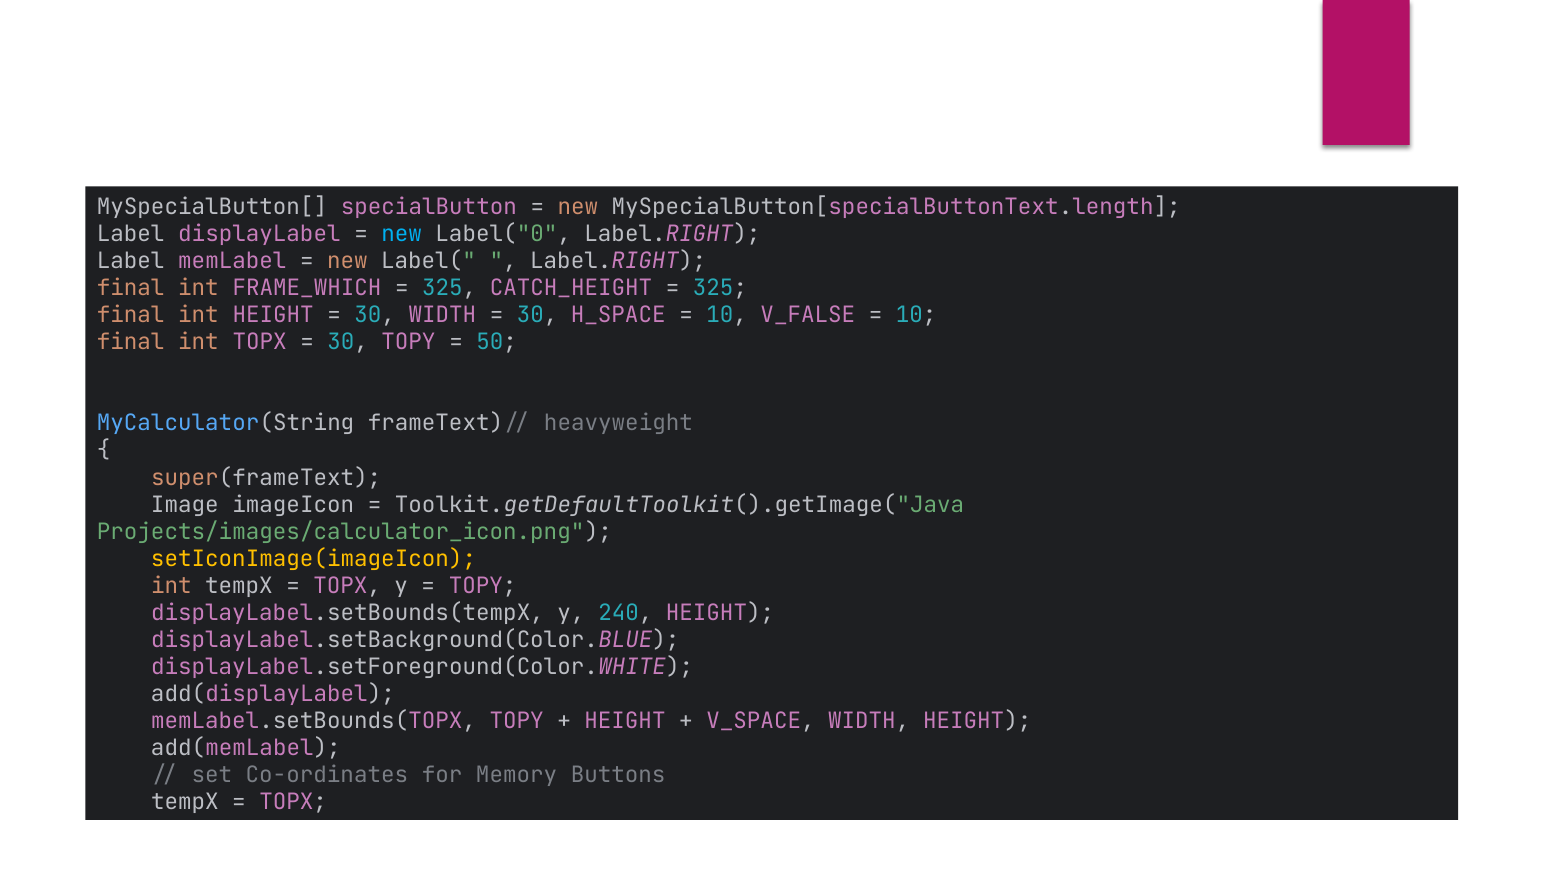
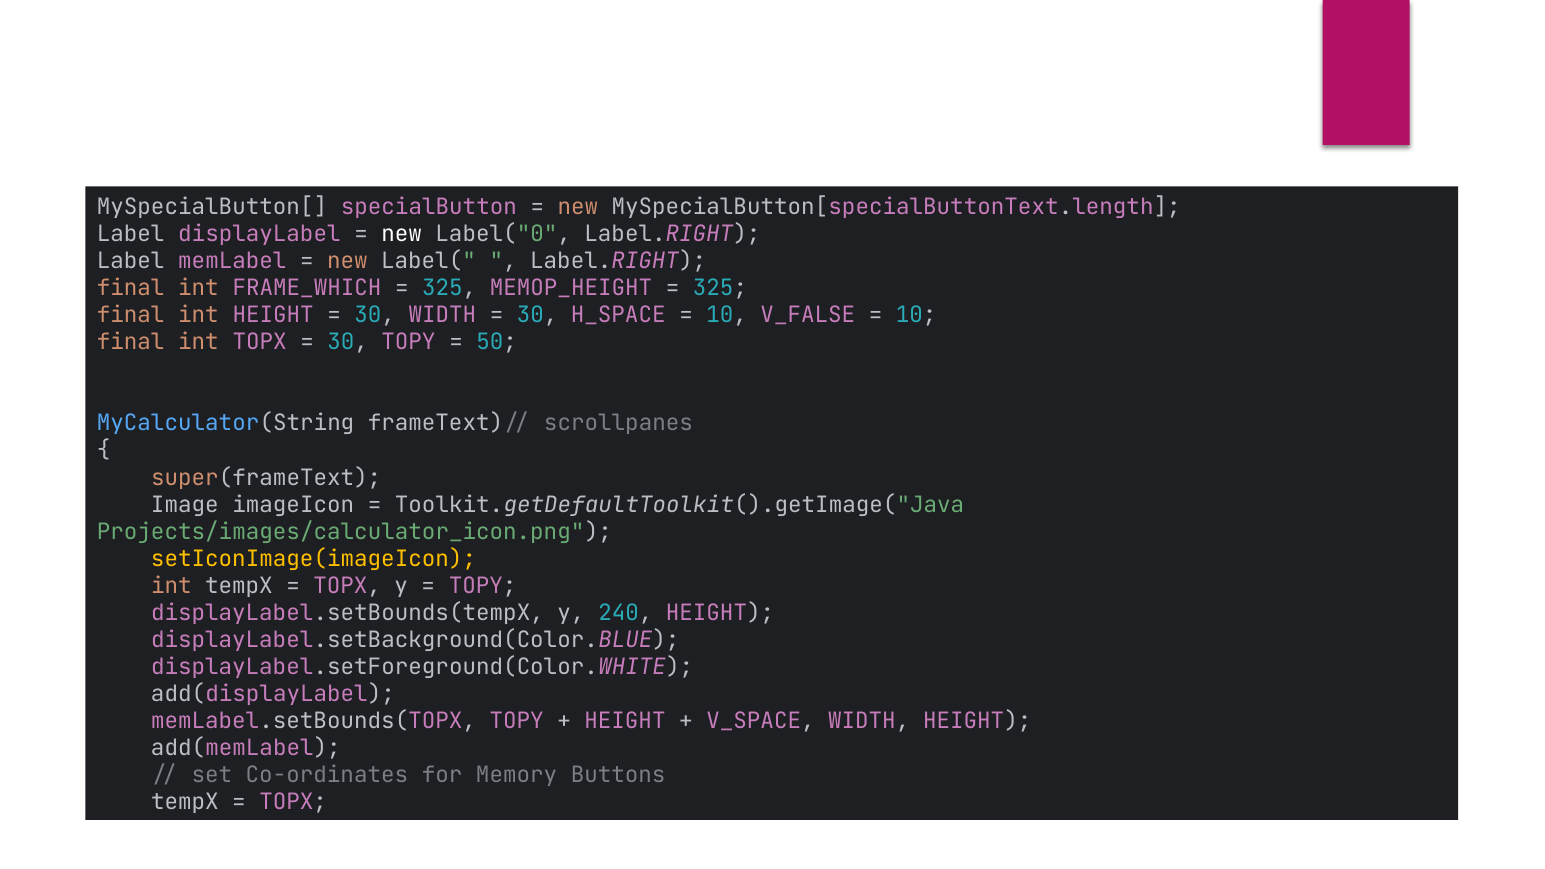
new colour: light blue -> white (402, 234)
CATCH_HEIGHT: CATCH_HEIGHT -> MEMOP_HEIGHT (571, 288)
heavyweight: heavyweight -> scrollpanes (618, 424)
